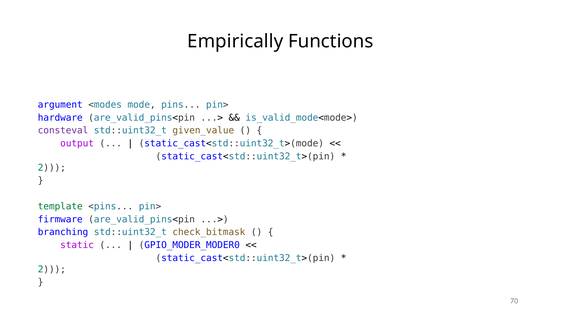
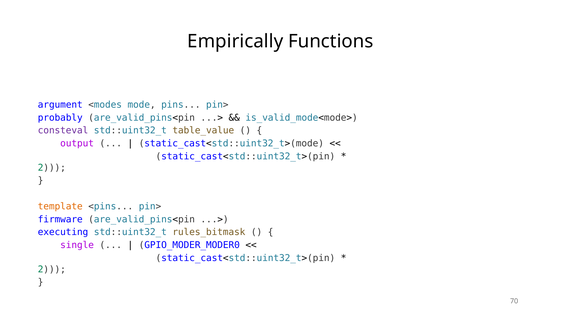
hardware: hardware -> probably (60, 117)
given_value: given_value -> table_value (203, 130)
template colour: green -> orange (60, 206)
branching: branching -> executing (63, 232)
check_bitmask: check_bitmask -> rules_bitmask (209, 232)
static: static -> single (77, 245)
